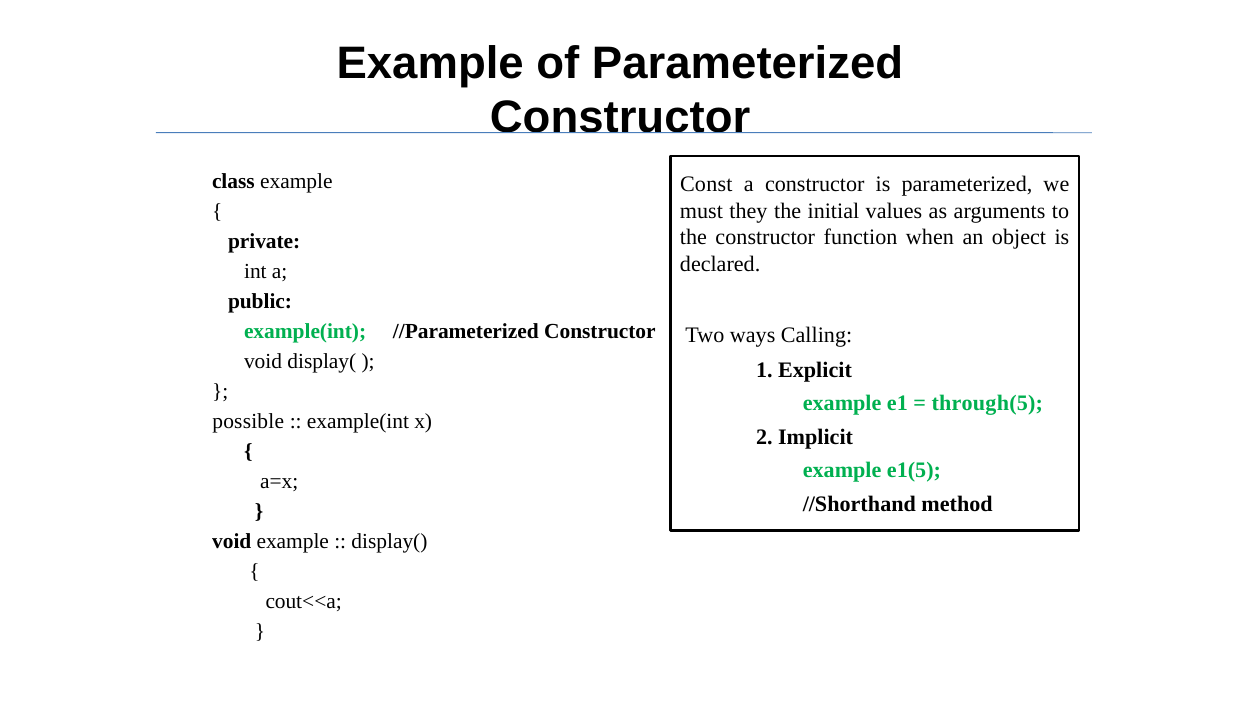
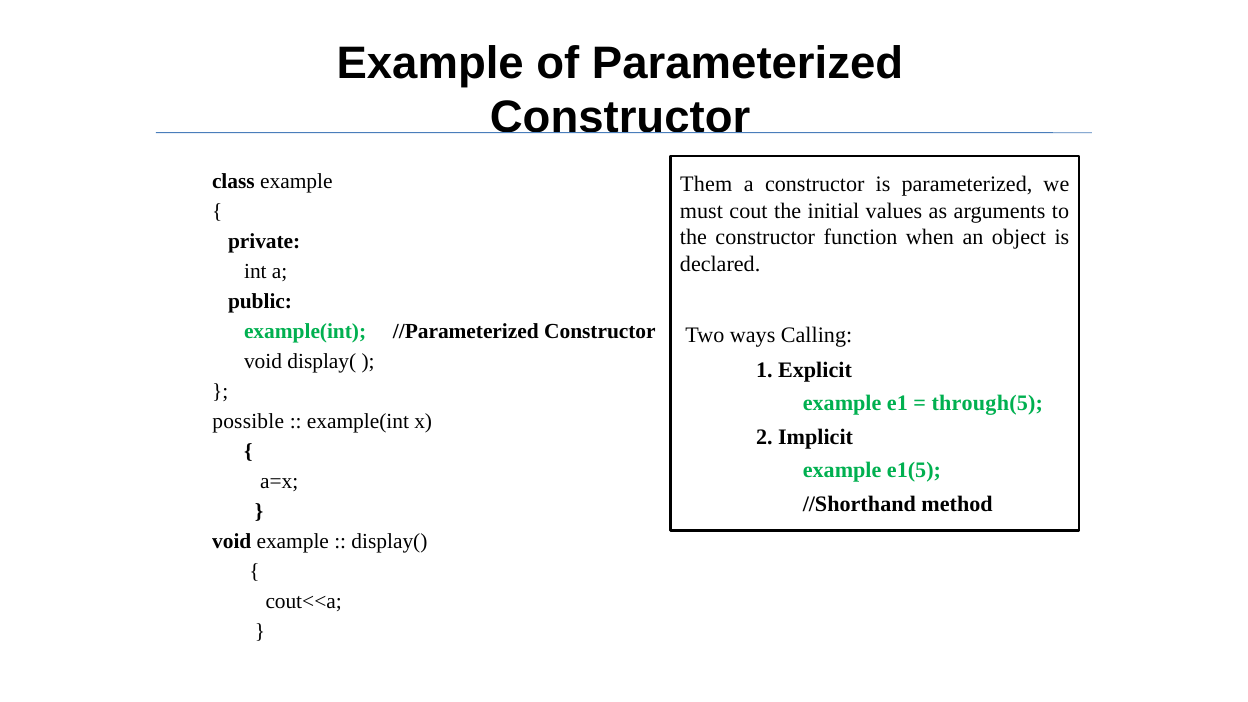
Const: Const -> Them (706, 185)
they: they -> cout (748, 211)
